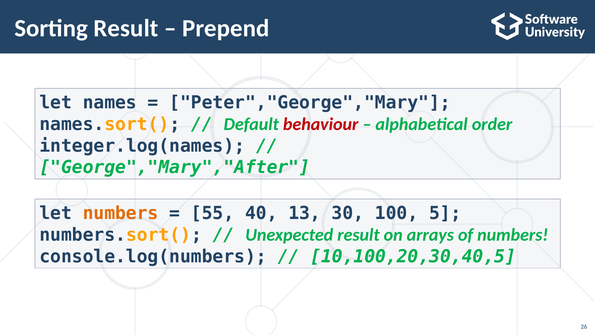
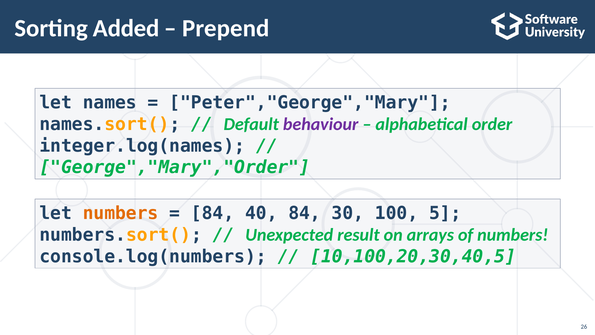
Sorting Result: Result -> Added (126, 28)
behaviour colour: red -> purple (321, 124)
George","Mary","After: George","Mary","After -> George","Mary","Order (175, 167)
55: 55 -> 84 (213, 213)
40 13: 13 -> 84 (305, 213)
